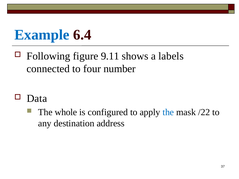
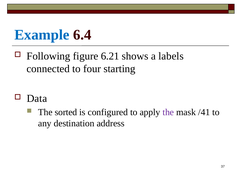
9.11: 9.11 -> 6.21 (110, 56)
number: number -> starting (120, 69)
whole: whole -> sorted (66, 112)
the colour: blue -> purple (168, 112)
/22: /22 -> /41 (204, 112)
